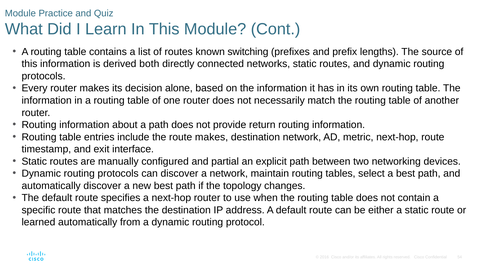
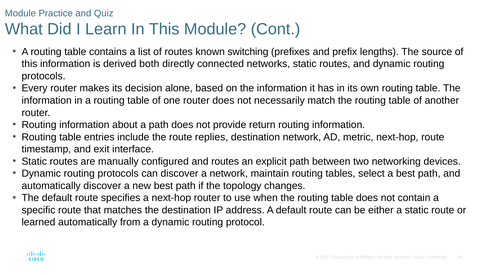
route makes: makes -> replies (212, 137)
and partial: partial -> routes (225, 161)
